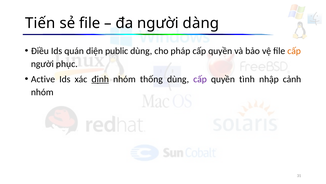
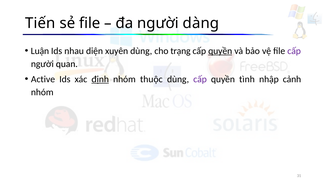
Điều: Điều -> Luận (40, 51)
quán: quán -> nhau (74, 51)
public: public -> xuyên (117, 51)
pháp: pháp -> trạng (181, 51)
quyền underline: none -> present (220, 51)
cấp colour: orange -> purple (294, 51)
phục: phục -> quan (67, 64)
thống: thống -> thuộc (151, 79)
